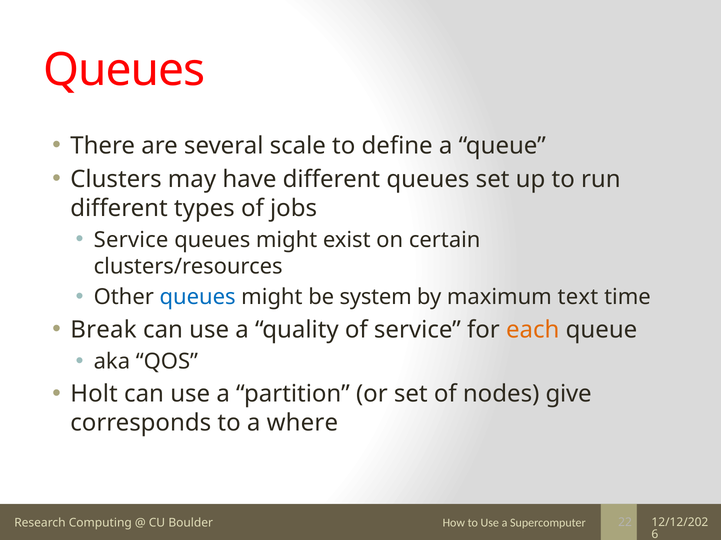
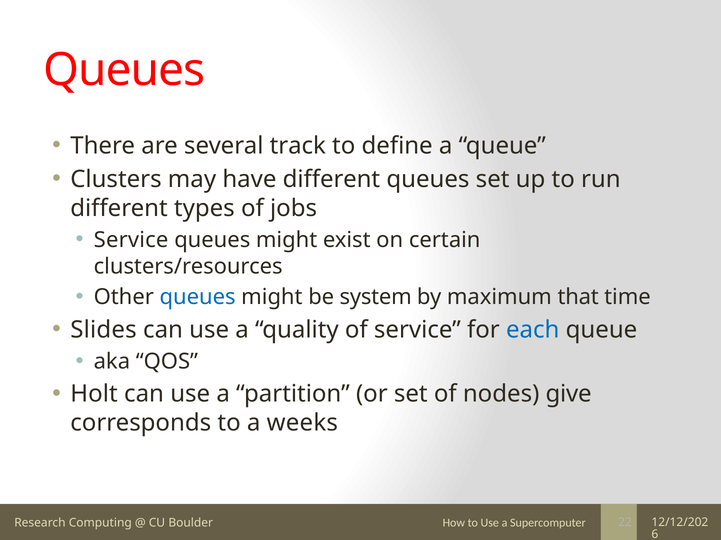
scale: scale -> track (298, 146)
text: text -> that (578, 298)
Break: Break -> Slides (103, 330)
each colour: orange -> blue (533, 330)
where: where -> weeks (302, 423)
